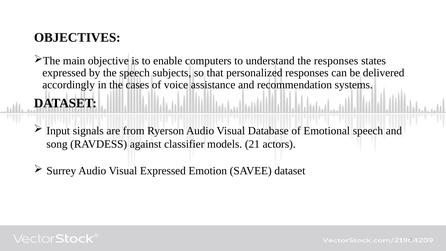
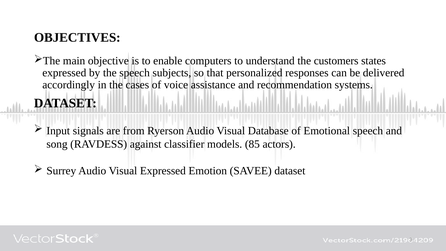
the responses: responses -> customers (336, 61)
21: 21 -> 85 (252, 144)
